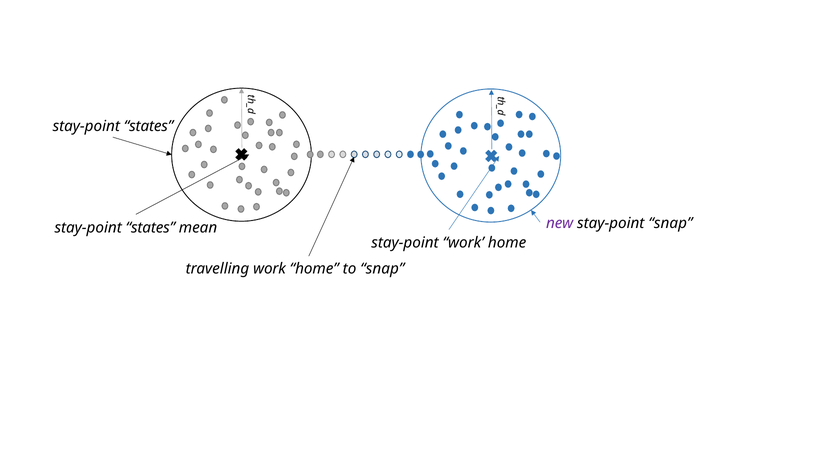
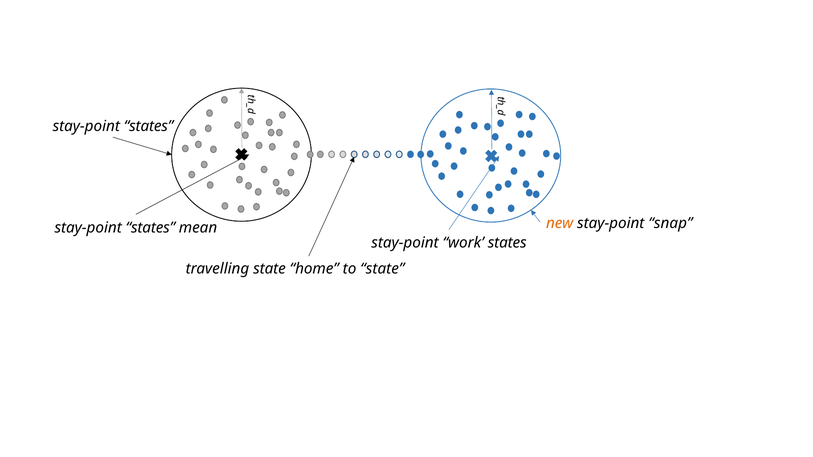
new colour: purple -> orange (560, 223)
stay-point work home: home -> states (507, 243)
travelling work: work -> state (270, 269)
to snap: snap -> state (382, 269)
